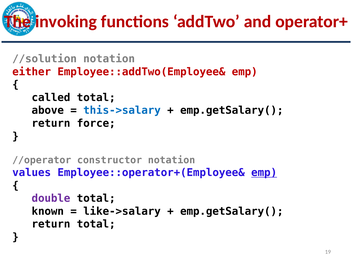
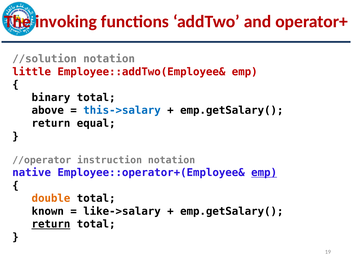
either: either -> little (32, 72)
called: called -> binary (51, 98)
force: force -> equal (96, 123)
constructor: constructor -> instruction (110, 160)
values: values -> native (32, 173)
double colour: purple -> orange (51, 198)
return underline: none -> present (51, 224)
